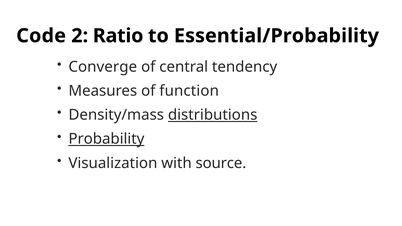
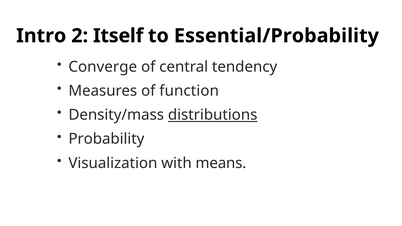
Code: Code -> Intro (41, 36)
Ratio: Ratio -> Itself (118, 36)
Probability underline: present -> none (106, 139)
source: source -> means (221, 163)
